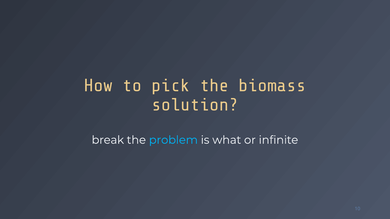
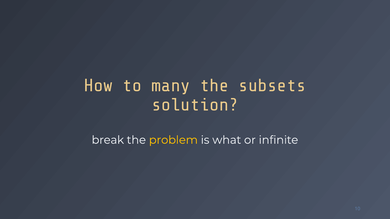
pick: pick -> many (171, 86)
biomass: biomass -> subsets (272, 86)
problem colour: light blue -> yellow (173, 140)
